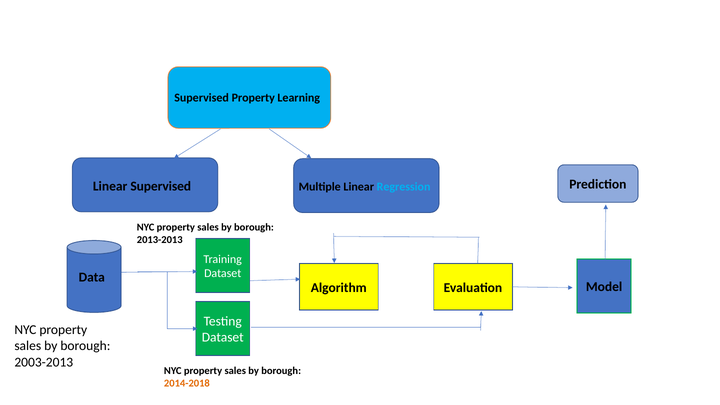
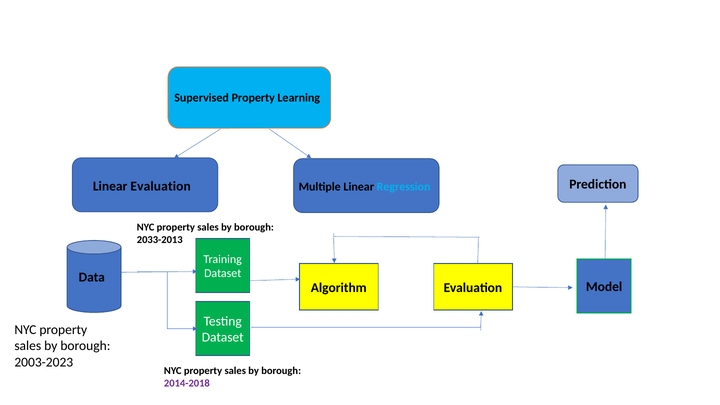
Linear Supervised: Supervised -> Evaluation (161, 186)
2013-2013: 2013-2013 -> 2033-2013 (160, 240)
2003-2013: 2003-2013 -> 2003-2023 (44, 362)
2014-2018 colour: orange -> purple (187, 383)
